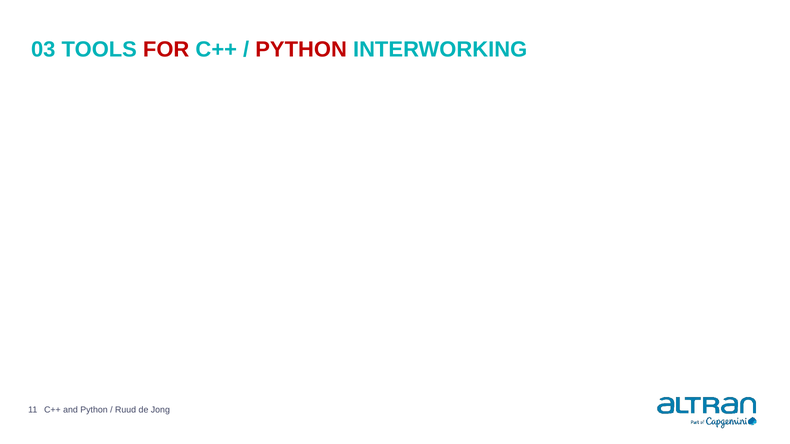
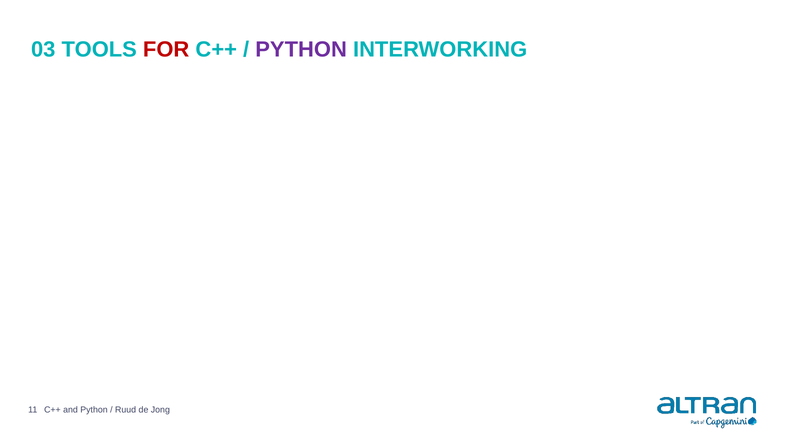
PYTHON colour: red -> purple (301, 50)
